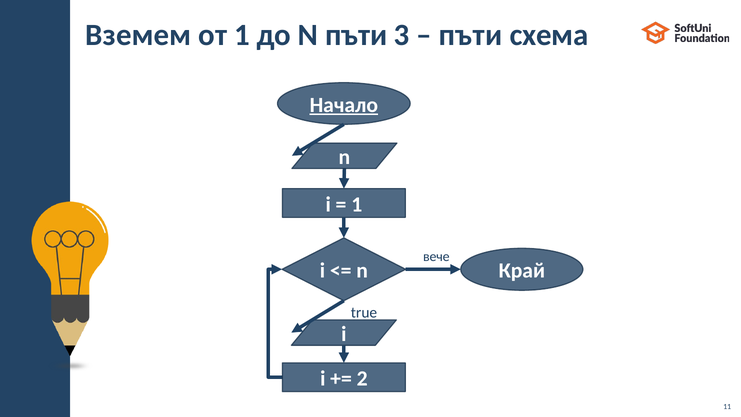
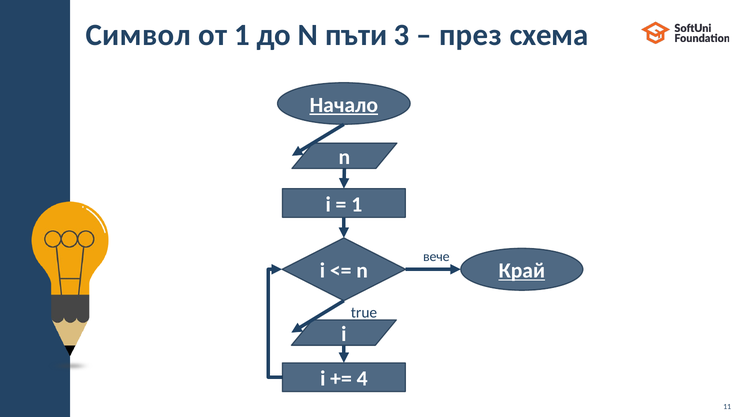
Вземем: Вземем -> Символ (138, 35)
пъти: пъти -> през (471, 35)
Край underline: none -> present (522, 271)
2: 2 -> 4 (362, 379)
